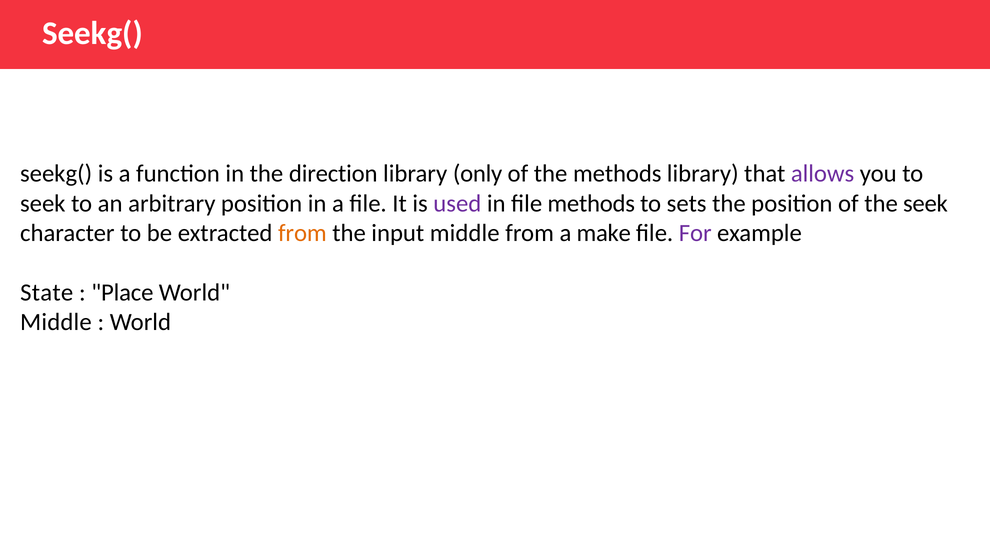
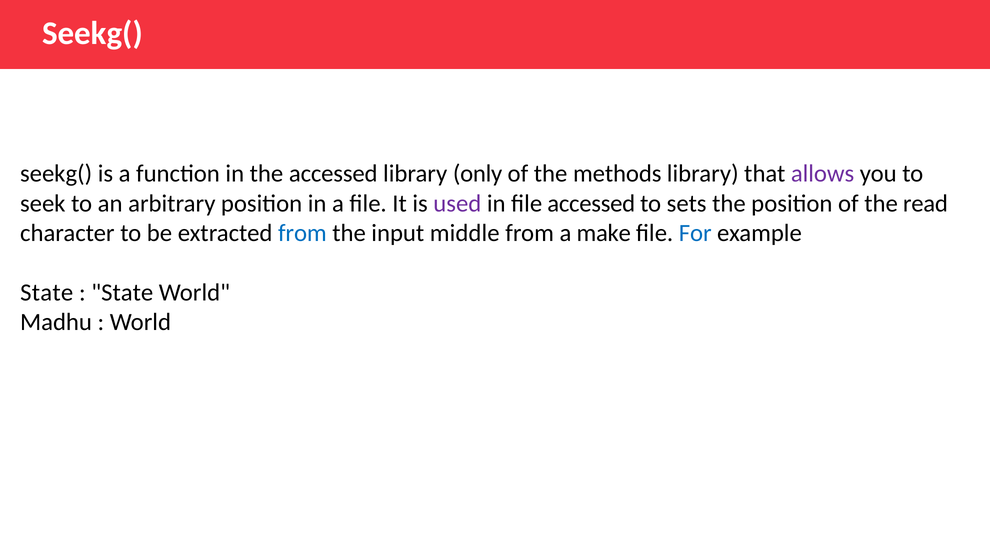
the direction: direction -> accessed (333, 174)
file methods: methods -> accessed (591, 203)
the seek: seek -> read (925, 203)
from colour: orange -> blue (302, 233)
For colour: purple -> blue (695, 233)
Place: Place -> State (122, 292)
Middle: Middle -> Madhu (56, 322)
